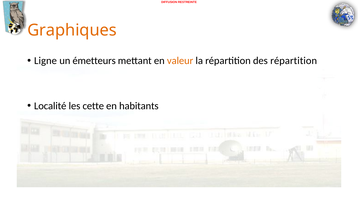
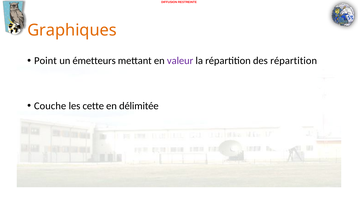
Ligne: Ligne -> Point (45, 61)
valeur colour: orange -> purple (180, 61)
Localité: Localité -> Couche (50, 106)
habitants: habitants -> délimitée (139, 106)
